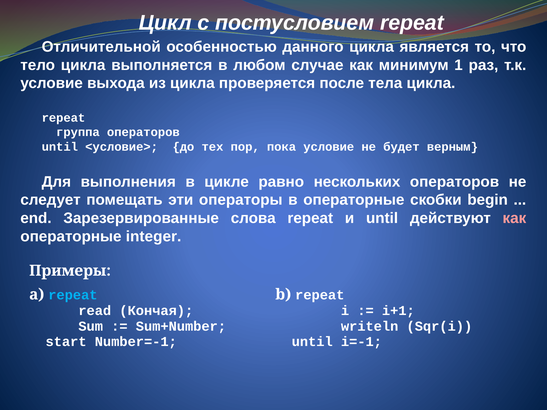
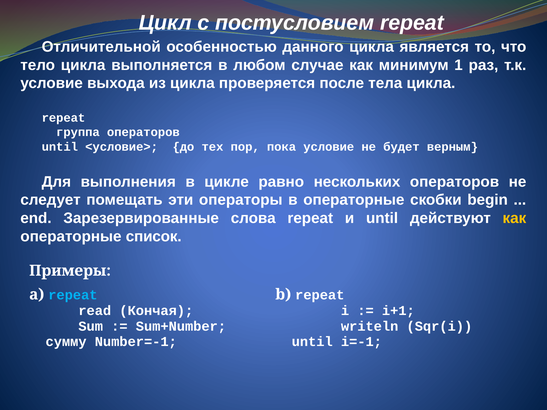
как colour: pink -> yellow (514, 218)
integer: integer -> список (154, 237)
start: start -> сумму (66, 342)
